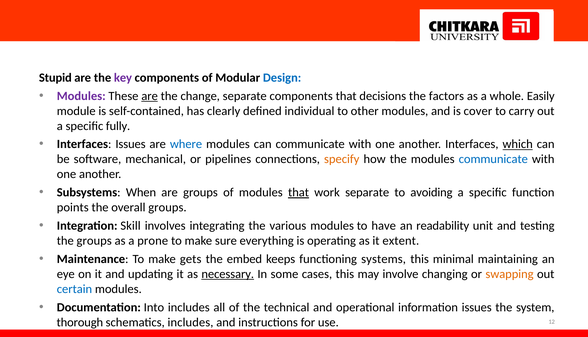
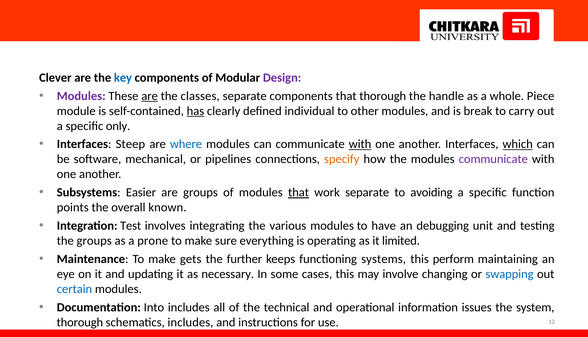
Stupid: Stupid -> Clever (55, 78)
key colour: purple -> blue (123, 78)
Design colour: blue -> purple (282, 78)
change: change -> classes (200, 96)
that decisions: decisions -> thorough (383, 96)
factors: factors -> handle (446, 96)
Easily: Easily -> Piece (541, 96)
has underline: none -> present (195, 111)
cover: cover -> break (478, 111)
fully: fully -> only (118, 126)
Interfaces Issues: Issues -> Steep (130, 145)
with underline: none -> present (360, 145)
communicate colour: blue -> purple (493, 160)
When: When -> Easier (141, 193)
overall groups: groups -> known (167, 208)
Skill: Skill -> Test (131, 226)
readability: readability -> debugging (443, 226)
extent: extent -> limited (401, 241)
embed: embed -> further (244, 260)
minimal: minimal -> perform (453, 260)
necessary underline: present -> none (228, 275)
swapping colour: orange -> blue (510, 275)
